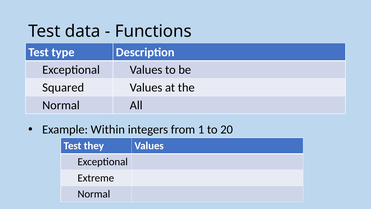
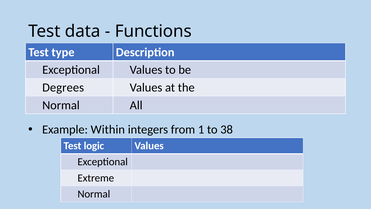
Squared: Squared -> Degrees (63, 87)
20: 20 -> 38 (227, 129)
they: they -> logic (94, 146)
